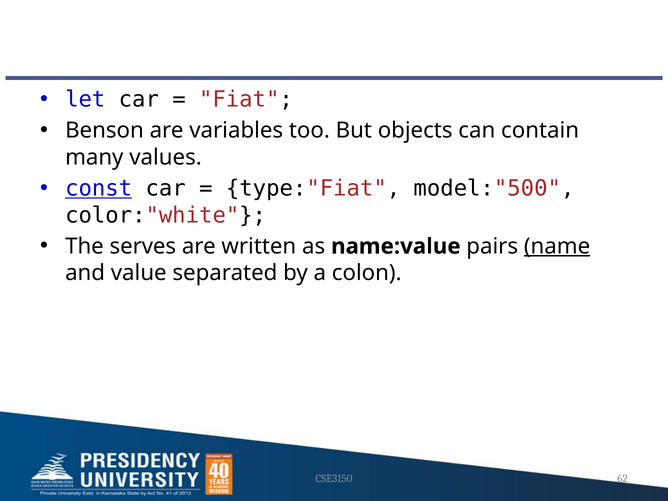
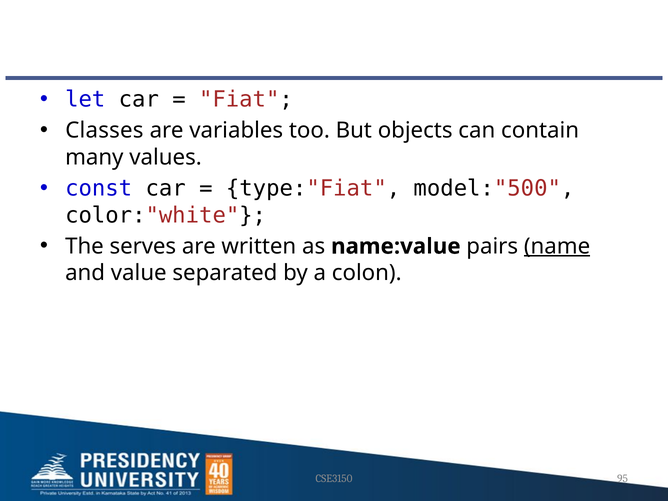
Benson: Benson -> Classes (104, 131)
const underline: present -> none (99, 188)
62: 62 -> 95 (623, 478)
